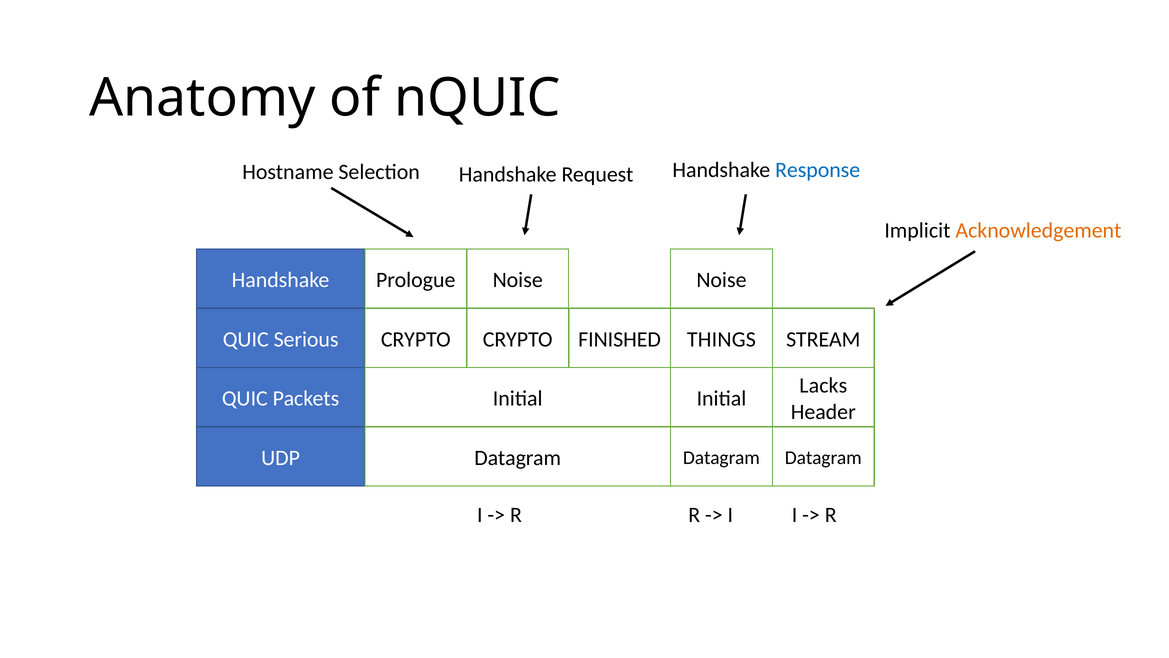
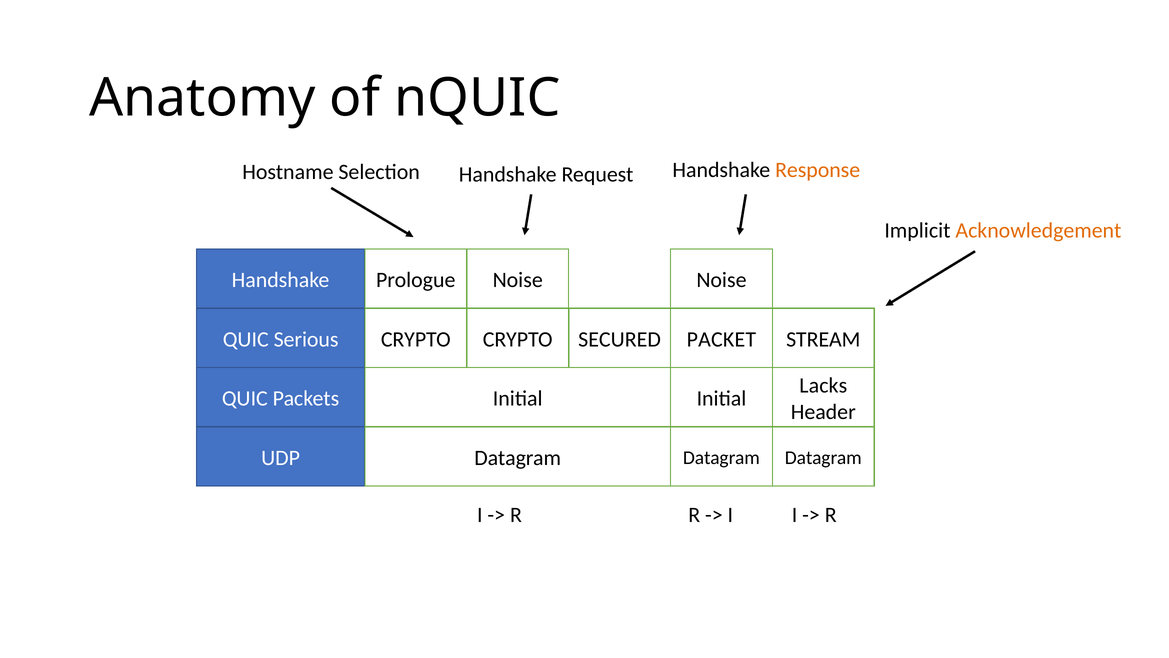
Response colour: blue -> orange (818, 170)
FINISHED: FINISHED -> SECURED (620, 339)
THINGS: THINGS -> PACKET (721, 339)
